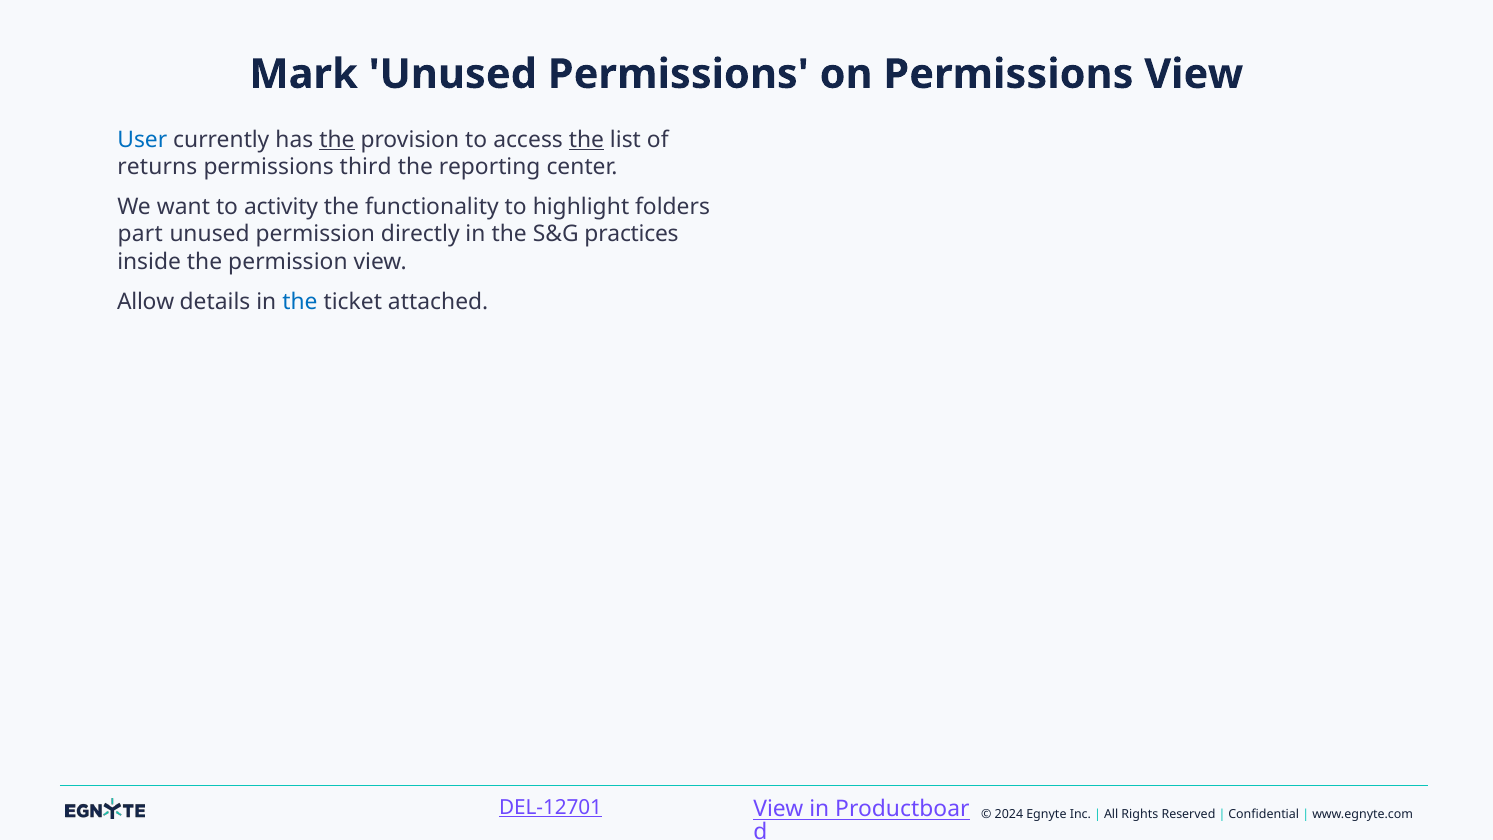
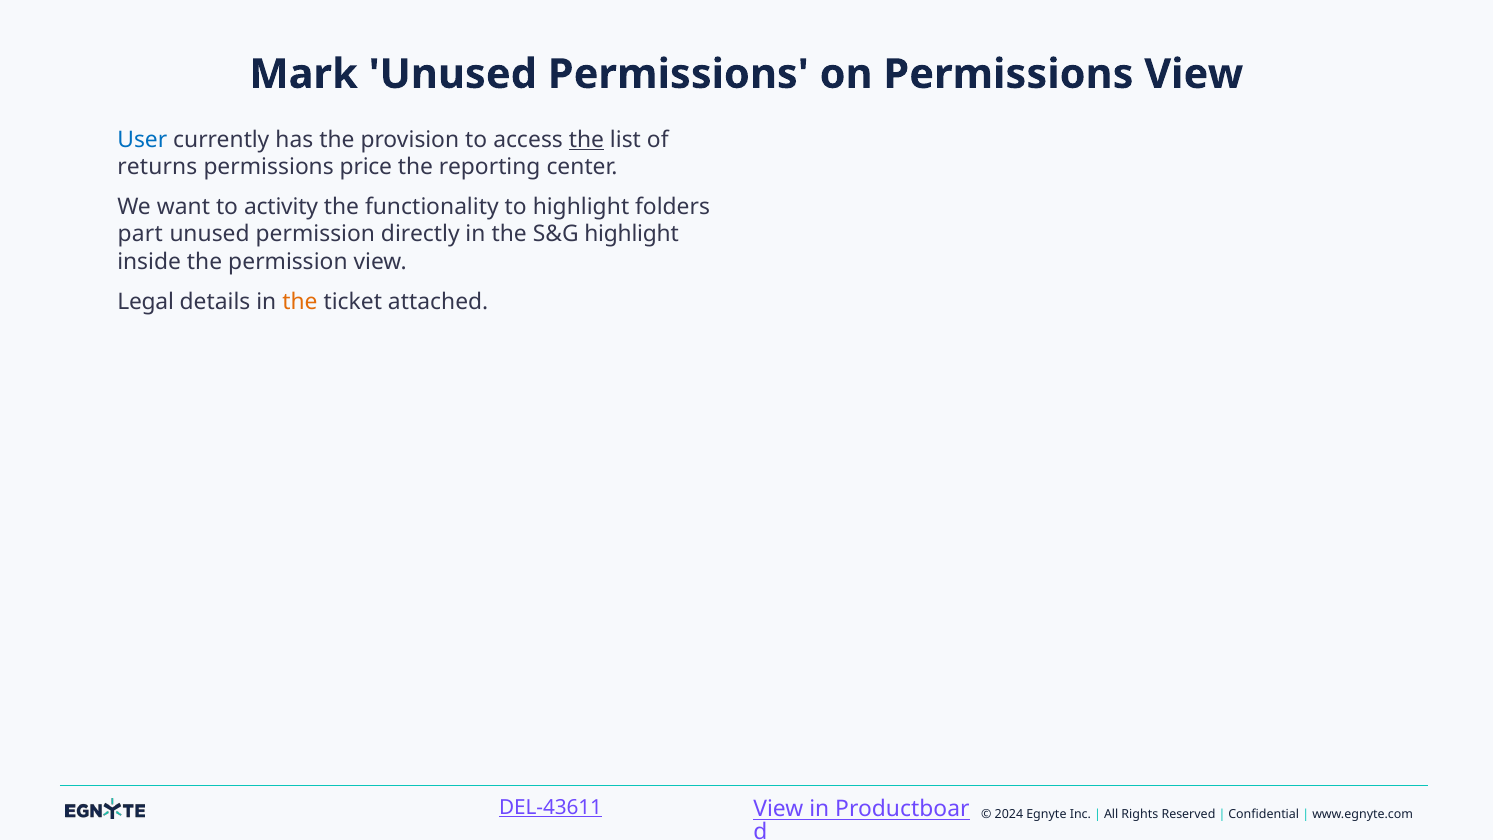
the underline: present -> none (337, 140)
third: third -> price (366, 167)
S&G practices: practices -> highlight (632, 234)
Allow: Allow -> Legal (146, 302)
the colour: blue -> orange (300, 302)
DEL-12701: DEL-12701 -> DEL-43611 (551, 807)
